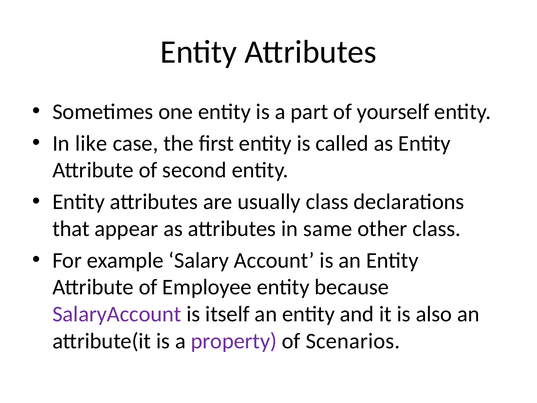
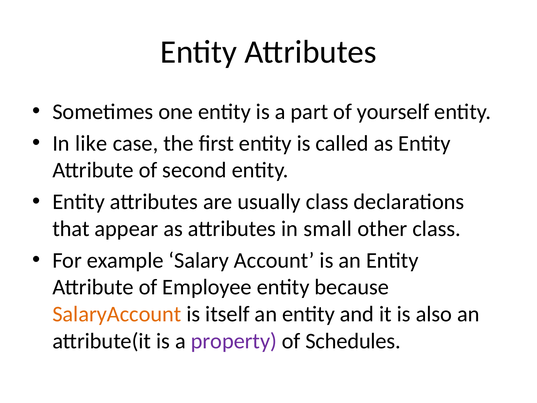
same: same -> small (328, 229)
SalaryAccount colour: purple -> orange (117, 314)
Scenarios: Scenarios -> Schedules (353, 341)
